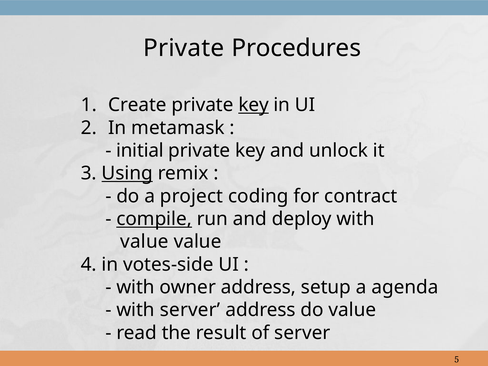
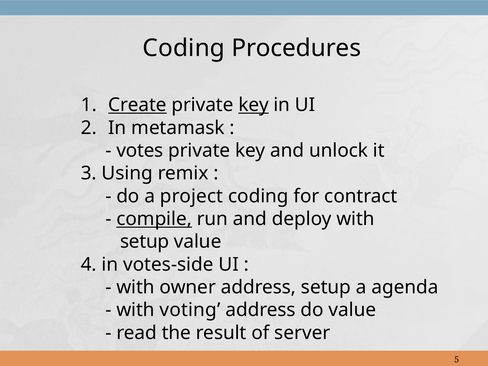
Private: Private -> Coding (184, 48)
Create underline: none -> present (137, 105)
initial: initial -> votes (140, 151)
Using underline: present -> none (127, 173)
value: value -> setup (145, 242)
with server: server -> voting (190, 310)
